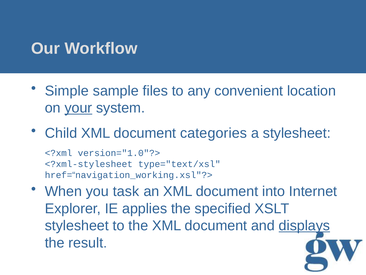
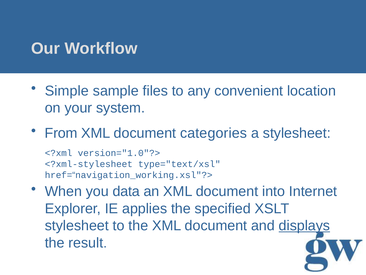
your underline: present -> none (78, 108)
Child: Child -> From (61, 133)
task: task -> data (126, 191)
